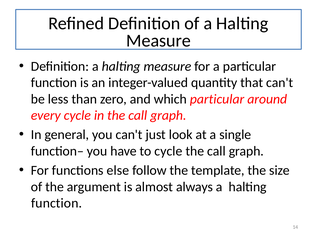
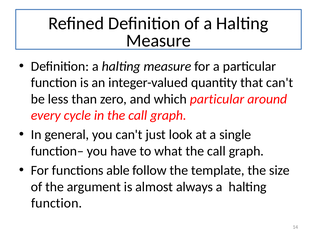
to cycle: cycle -> what (168, 151)
else: else -> able (118, 170)
